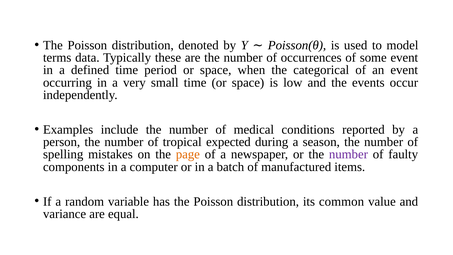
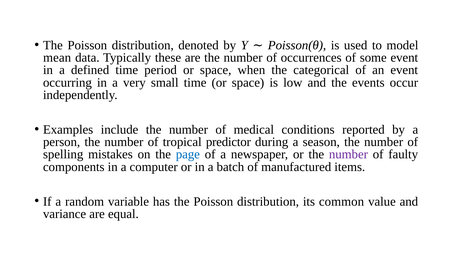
terms: terms -> mean (57, 58)
expected: expected -> predictor (228, 142)
page colour: orange -> blue (188, 154)
